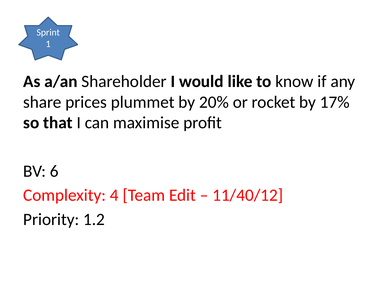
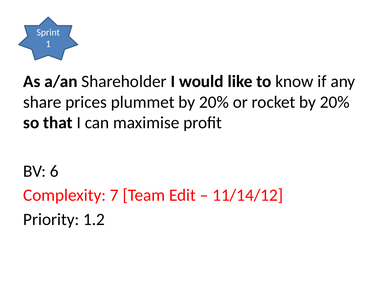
rocket by 17%: 17% -> 20% (335, 102)
4: 4 -> 7 (114, 195)
11/40/12: 11/40/12 -> 11/14/12 (248, 195)
